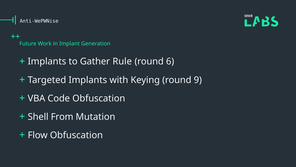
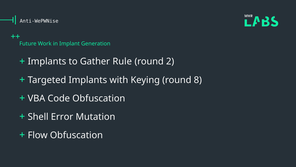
6: 6 -> 2 (170, 61)
9: 9 -> 8 (198, 80)
From: From -> Error (62, 116)
